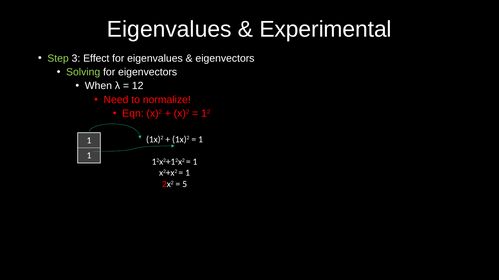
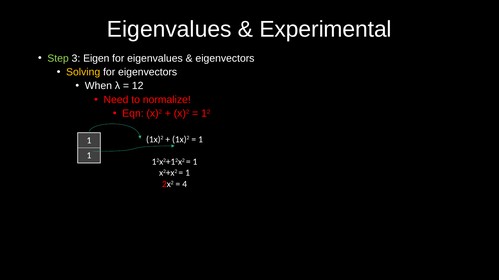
Effect: Effect -> Eigen (96, 58)
Solving colour: light green -> yellow (83, 72)
5: 5 -> 4 (185, 185)
